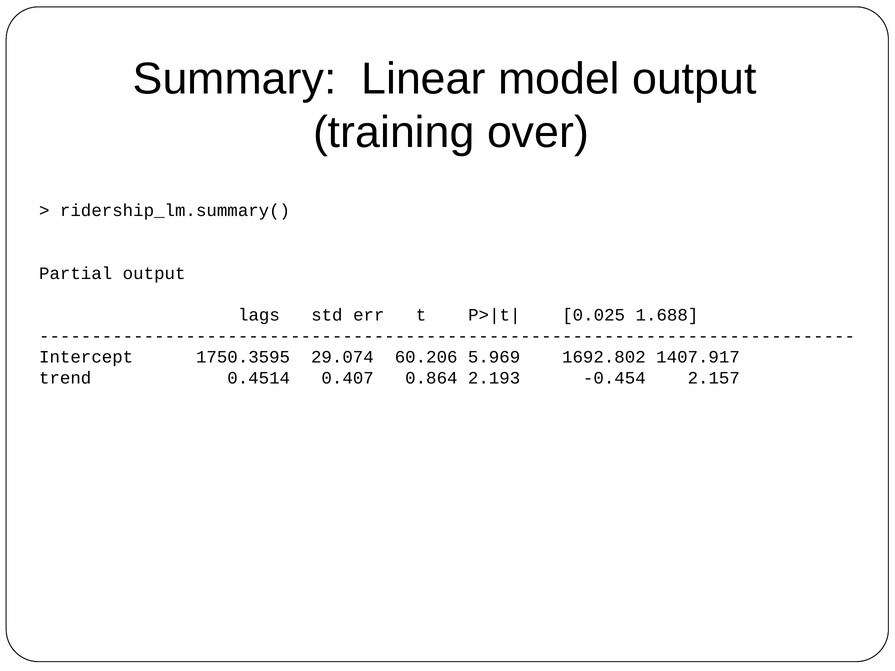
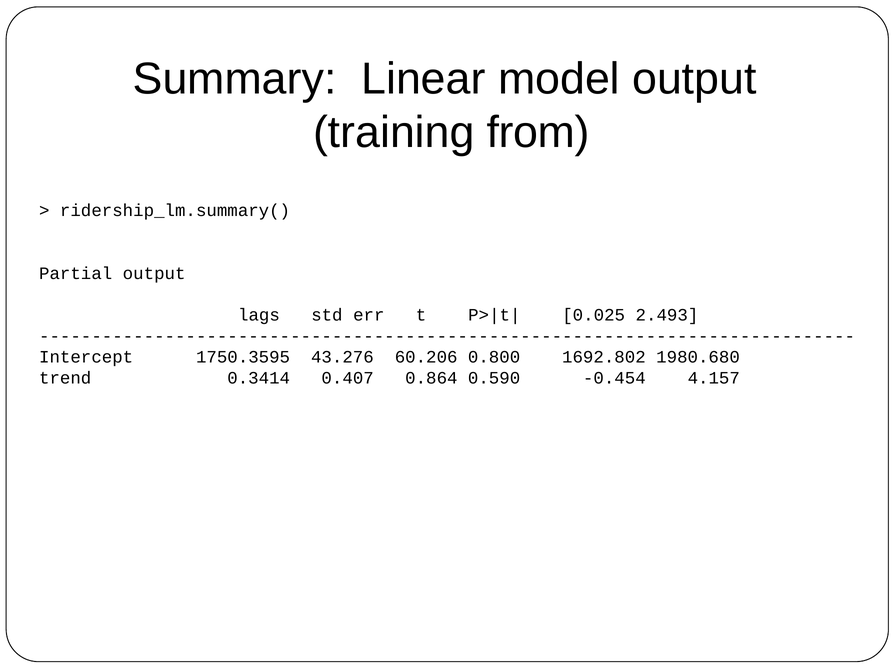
over: over -> from (538, 133)
1.688: 1.688 -> 2.493 (667, 315)
29.074: 29.074 -> 43.276 (342, 357)
5.969: 5.969 -> 0.800 (494, 357)
1407.917: 1407.917 -> 1980.680 (698, 357)
0.4514: 0.4514 -> 0.3414 (259, 378)
2.193: 2.193 -> 0.590 (494, 378)
2.157: 2.157 -> 4.157 (714, 378)
